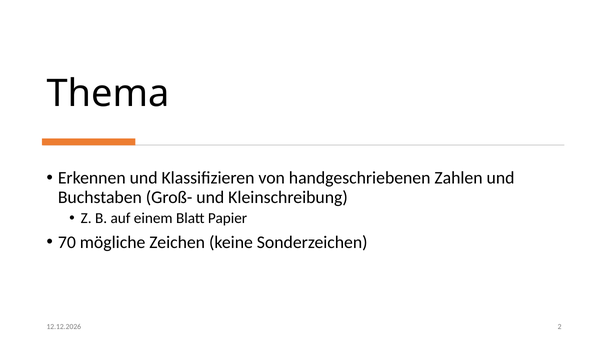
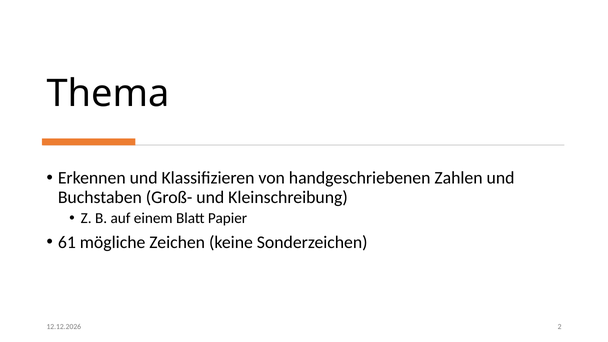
70: 70 -> 61 (67, 242)
